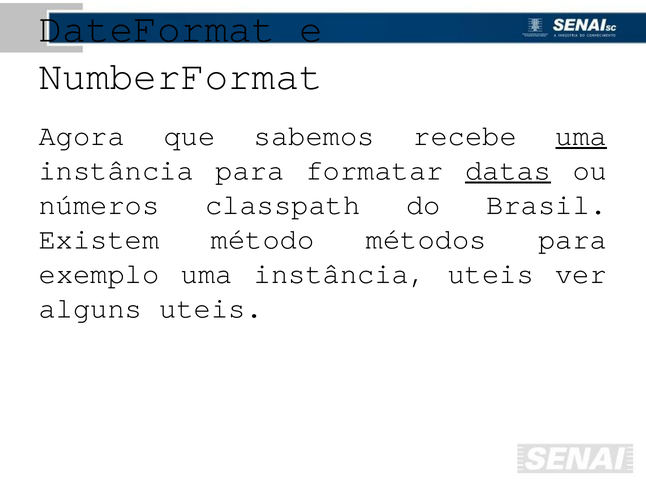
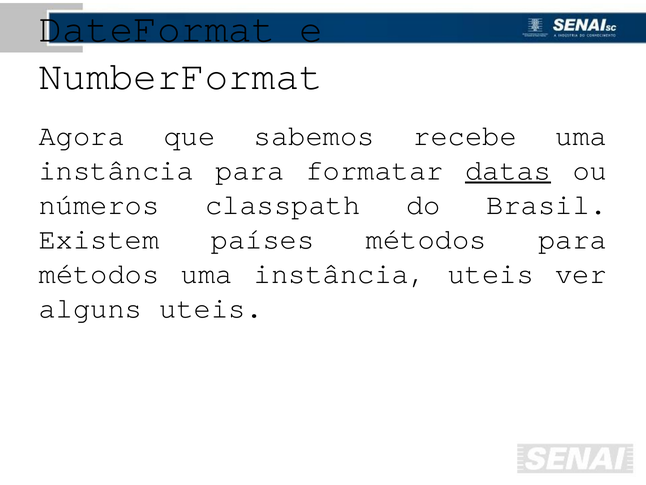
uma underline: present -> none (581, 136)
método: método -> países (263, 239)
exemplo: exemplo -> métodos (99, 273)
